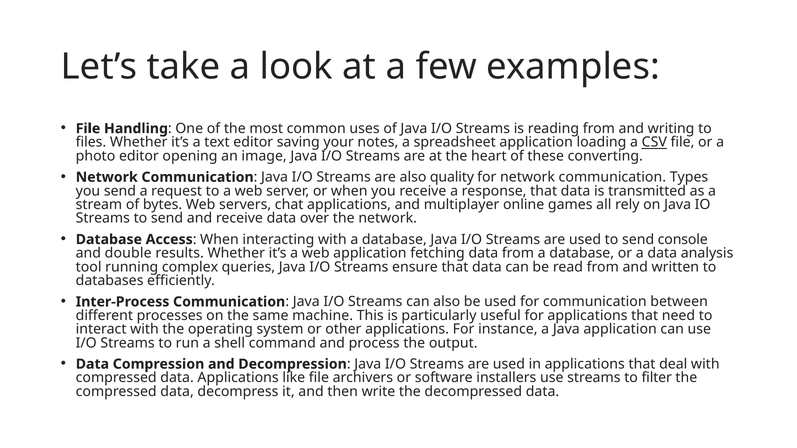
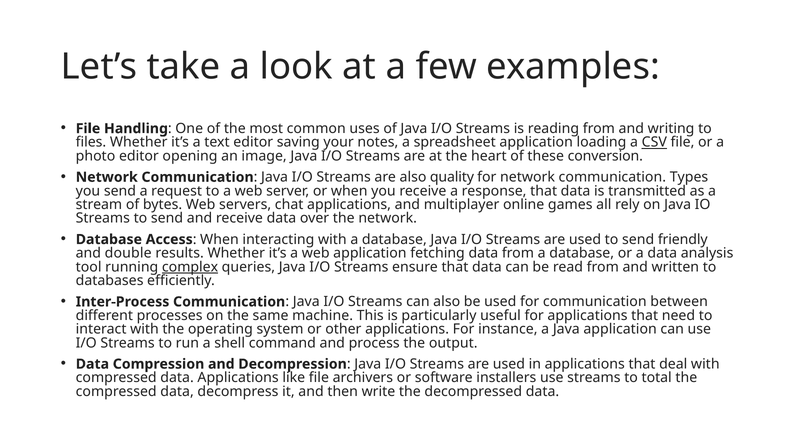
converting: converting -> conversion (605, 156)
console: console -> friendly (683, 240)
complex underline: none -> present (190, 267)
filter: filter -> total (657, 378)
